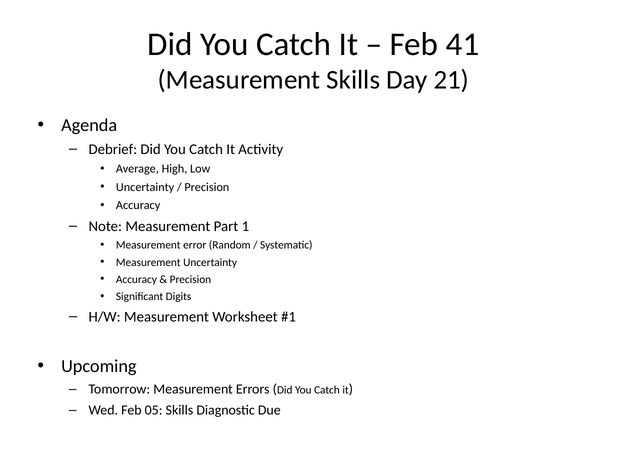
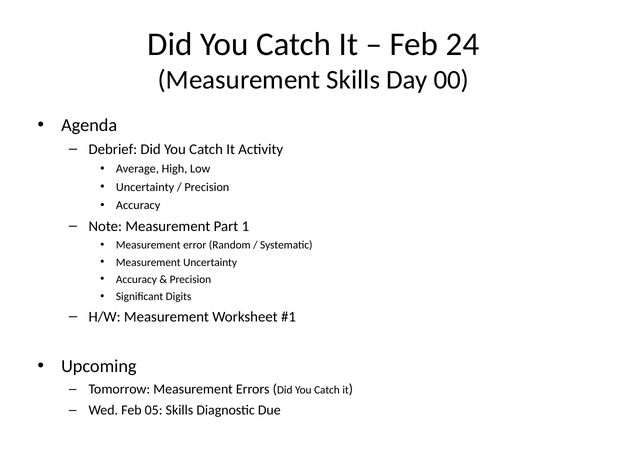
41: 41 -> 24 (462, 44)
21: 21 -> 00 (451, 80)
